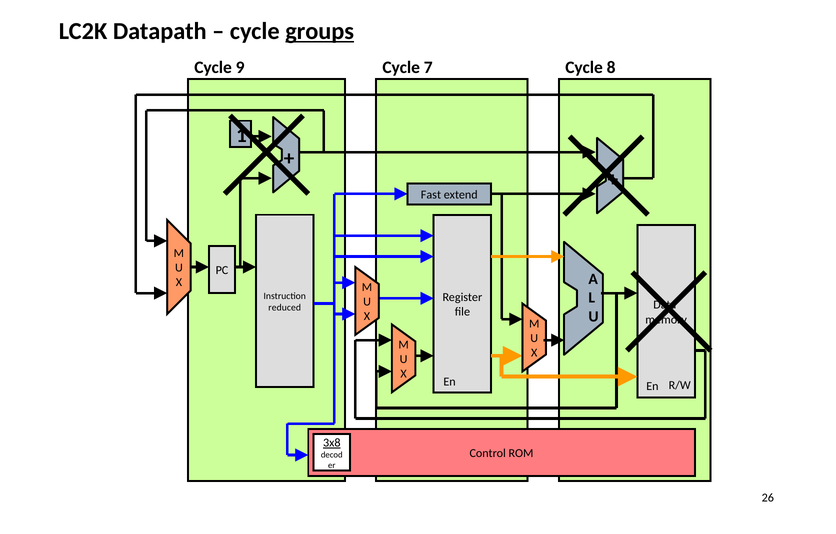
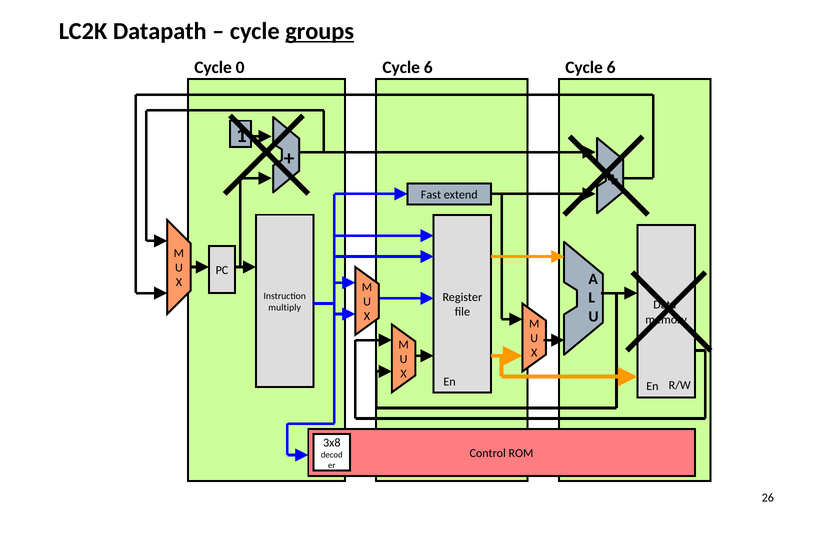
9: 9 -> 0 (240, 67)
7: 7 -> 6 (428, 67)
8: 8 -> 6 (611, 67)
reduced: reduced -> multiply (285, 308)
3x8 underline: present -> none (332, 443)
